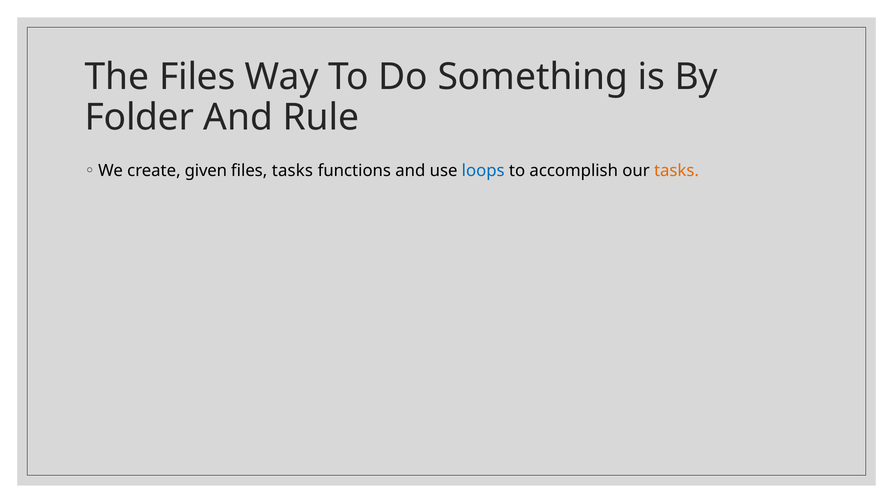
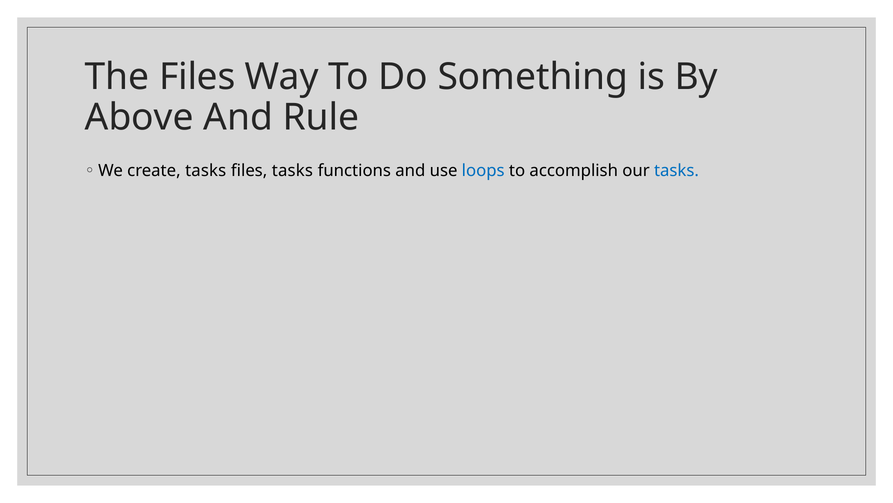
Folder: Folder -> Above (139, 117)
create given: given -> tasks (206, 171)
tasks colour: orange -> blue (676, 171)
